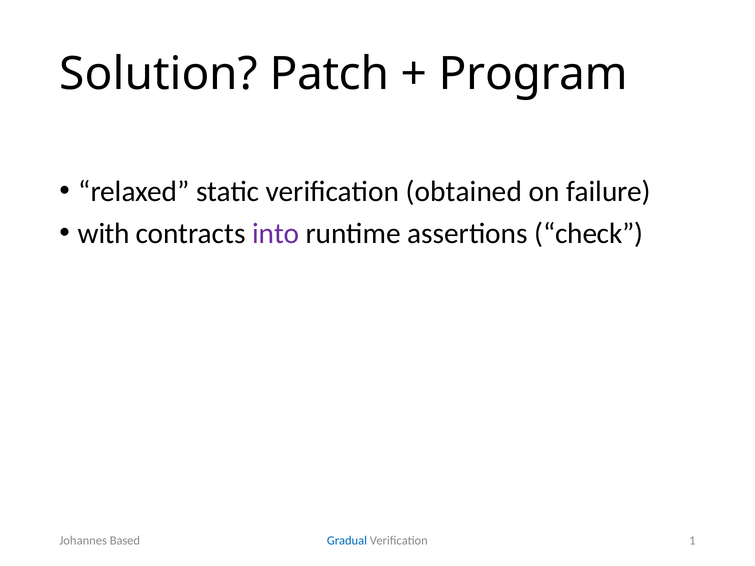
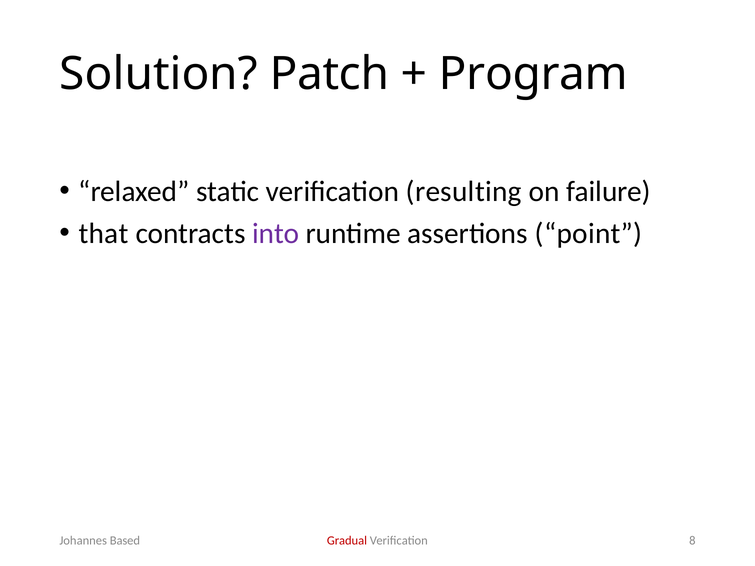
obtained: obtained -> resulting (464, 192)
with: with -> that (104, 234)
check: check -> point (589, 234)
Gradual colour: blue -> red (347, 541)
1: 1 -> 8 (692, 541)
